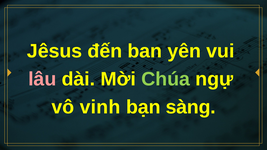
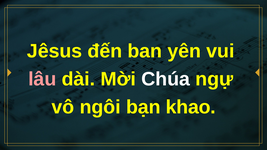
Chúa colour: light green -> white (166, 79)
vinh: vinh -> ngôi (100, 107)
sàng: sàng -> khao (191, 107)
